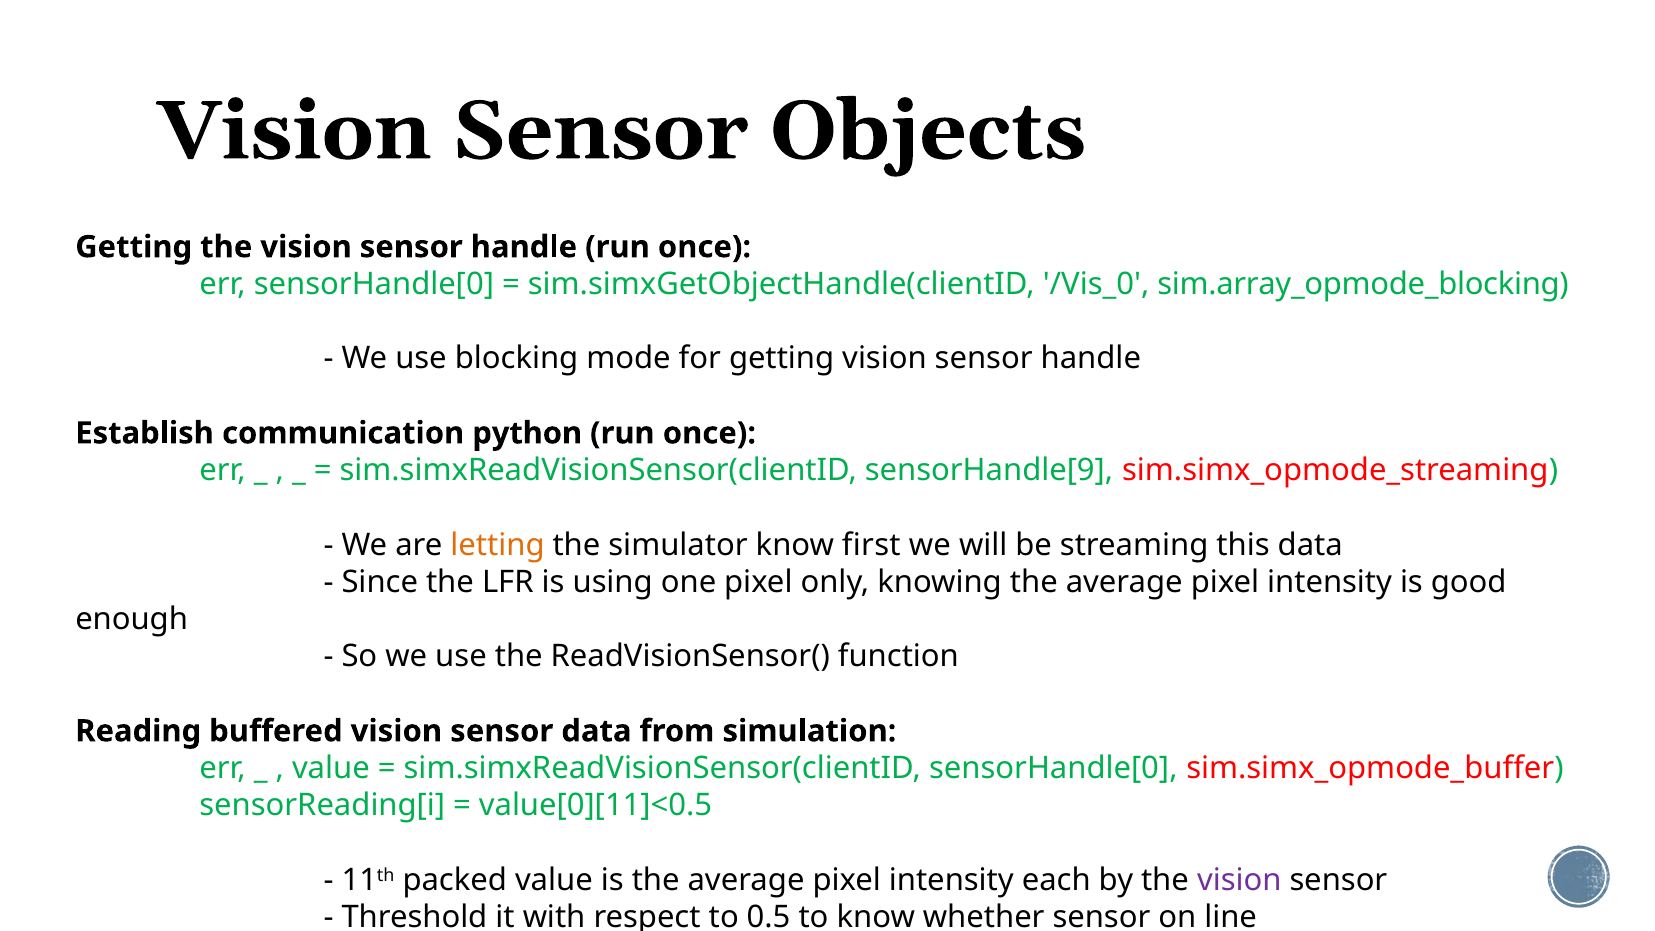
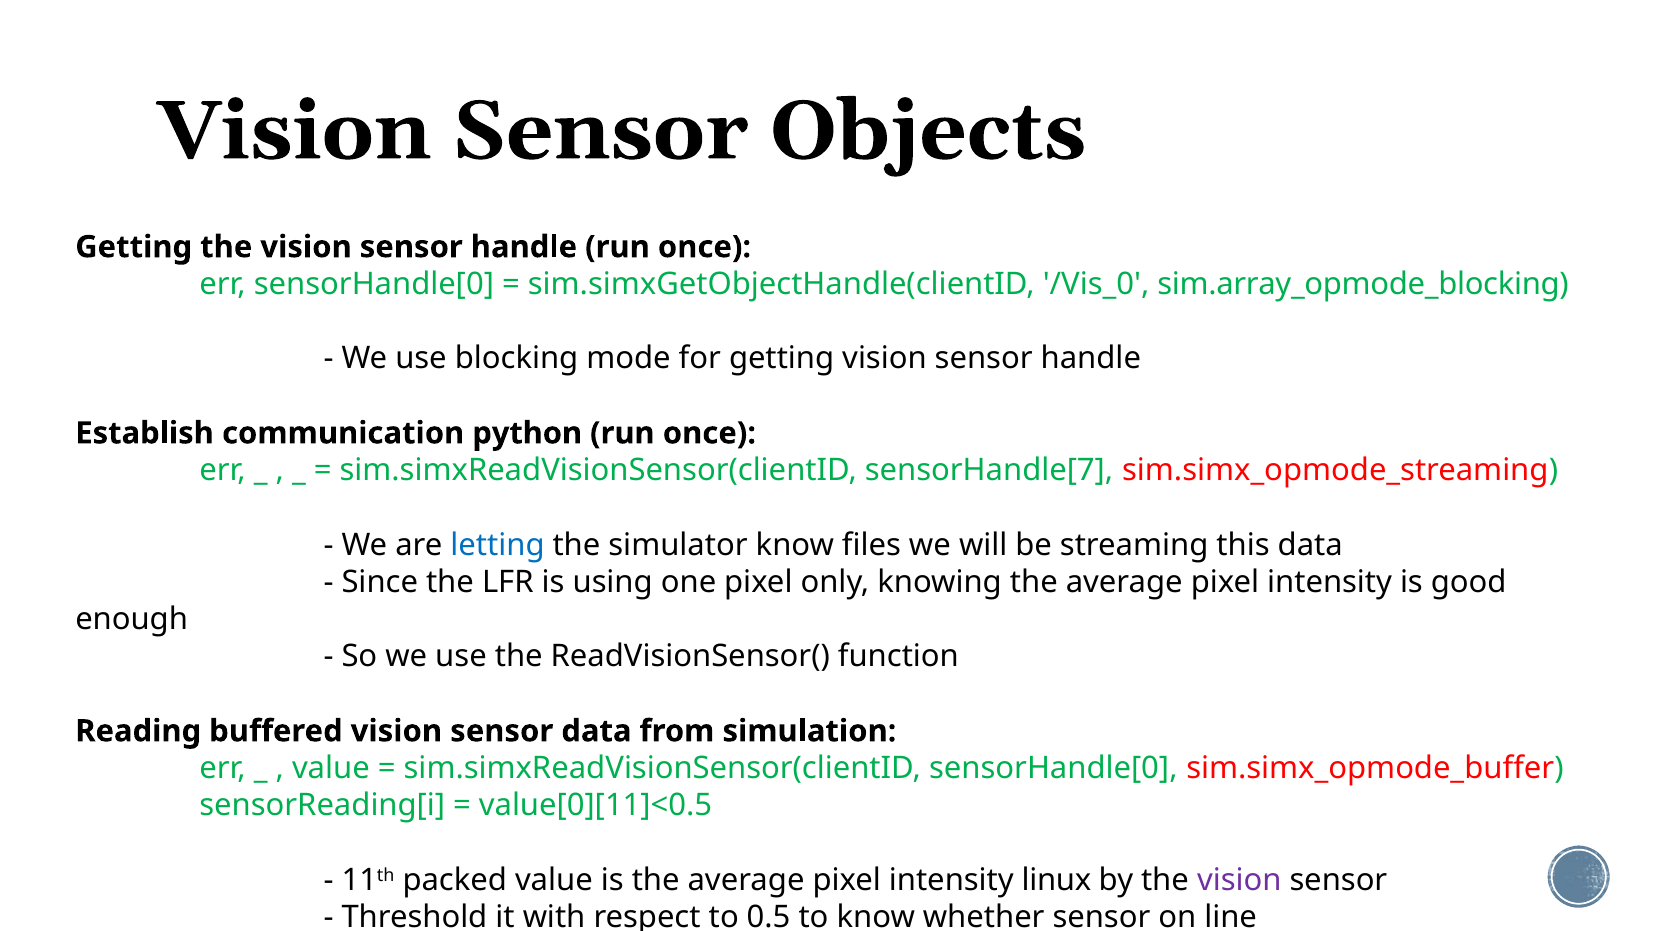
sensorHandle[9: sensorHandle[9 -> sensorHandle[7 (989, 470)
letting colour: orange -> blue (498, 545)
first: first -> files (871, 545)
each: each -> linux (1056, 880)
